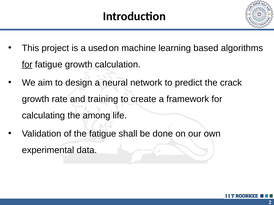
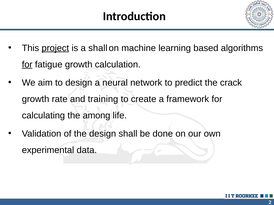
project underline: none -> present (55, 48)
a used: used -> shall (98, 48)
the fatigue: fatigue -> design (103, 134)
